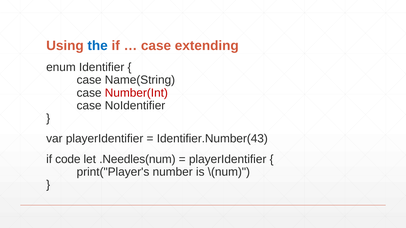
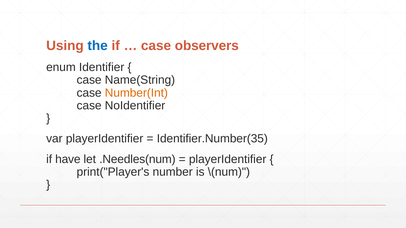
extending: extending -> observers (207, 46)
Number(Int colour: red -> orange (136, 93)
Identifier.Number(43: Identifier.Number(43 -> Identifier.Number(35 (212, 139)
code: code -> have (68, 159)
